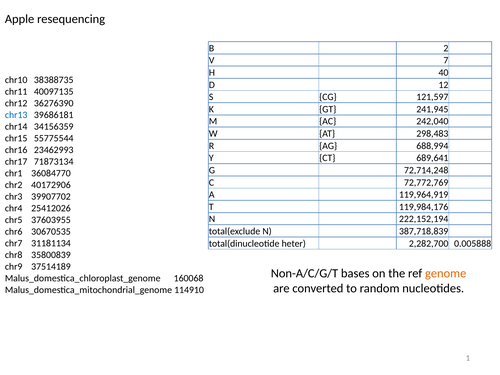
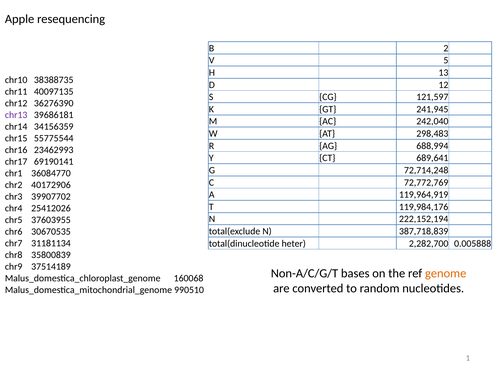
7: 7 -> 5 (446, 60)
40: 40 -> 13 (443, 73)
chr13 colour: blue -> purple (16, 115)
71873134: 71873134 -> 69190141 (54, 162)
114910: 114910 -> 990510 (189, 290)
